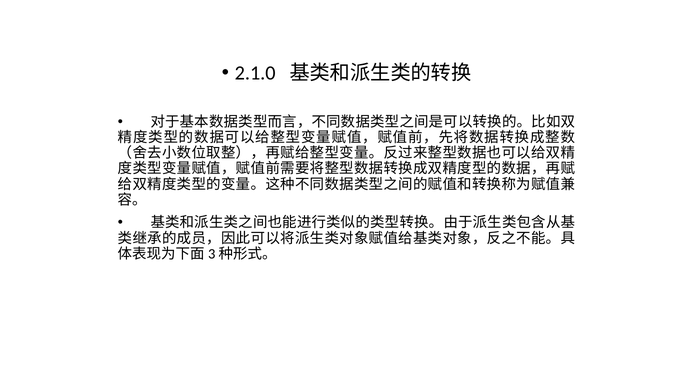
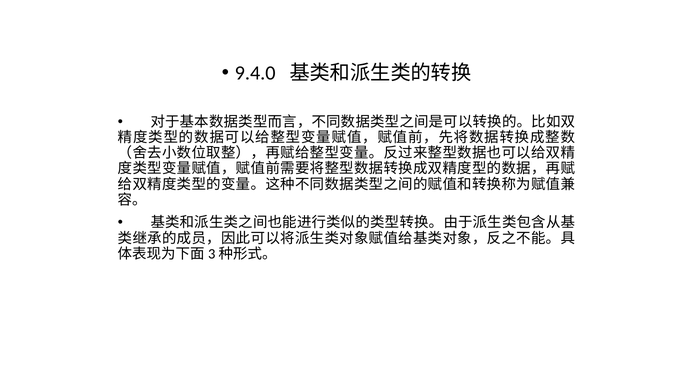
2.1.0: 2.1.0 -> 9.4.0 (255, 73)
